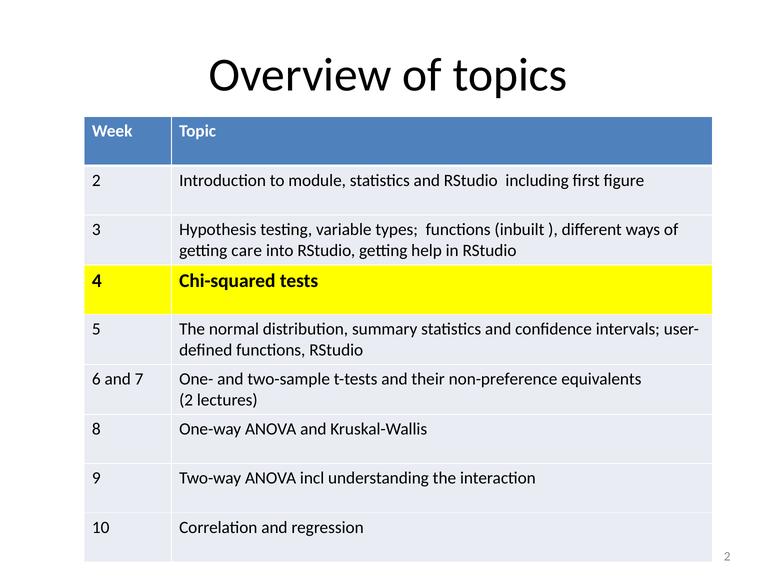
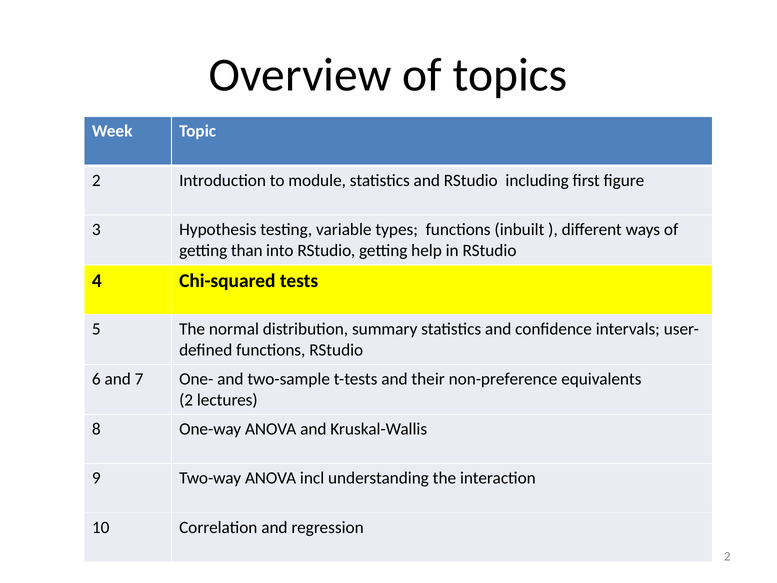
care: care -> than (247, 251)
